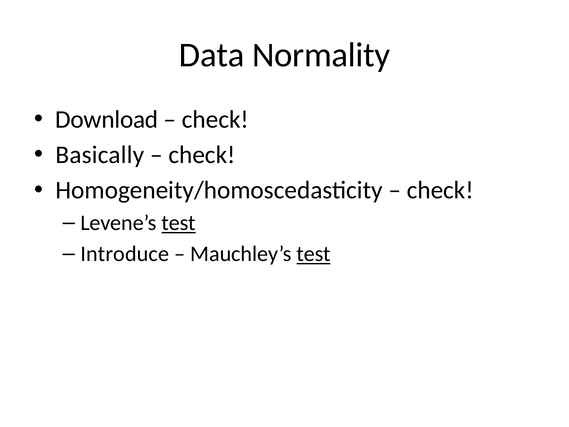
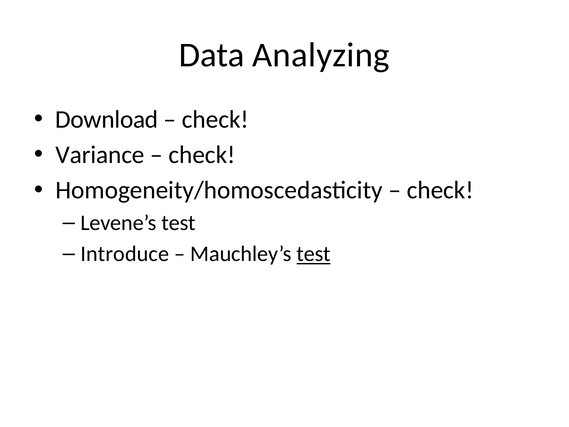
Normality: Normality -> Analyzing (321, 55)
Basically: Basically -> Variance (100, 155)
test underline: present -> none (179, 223)
